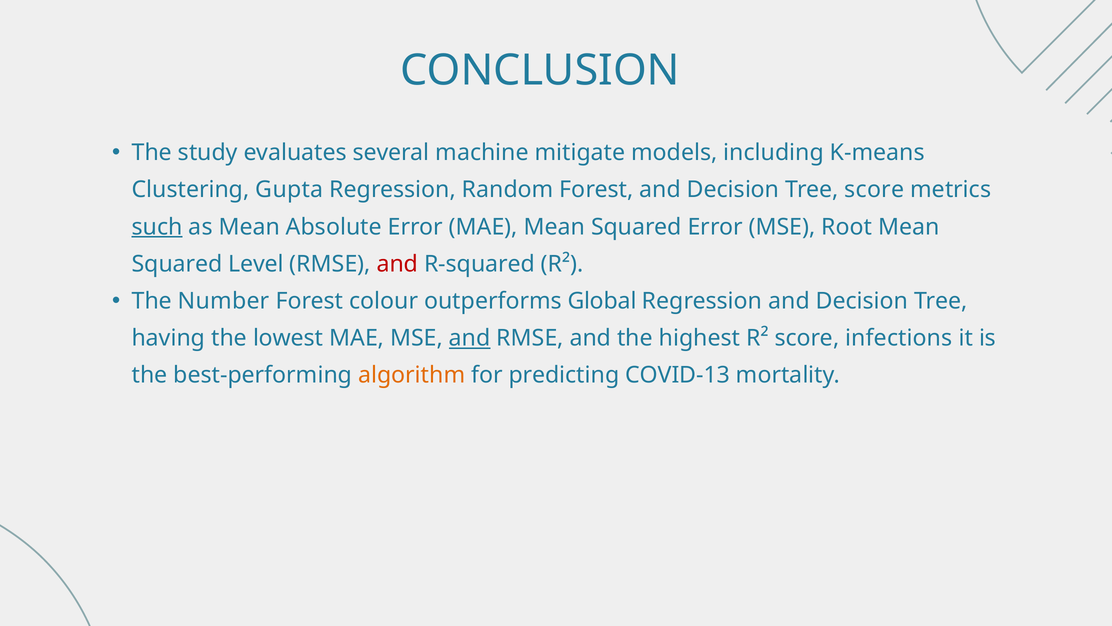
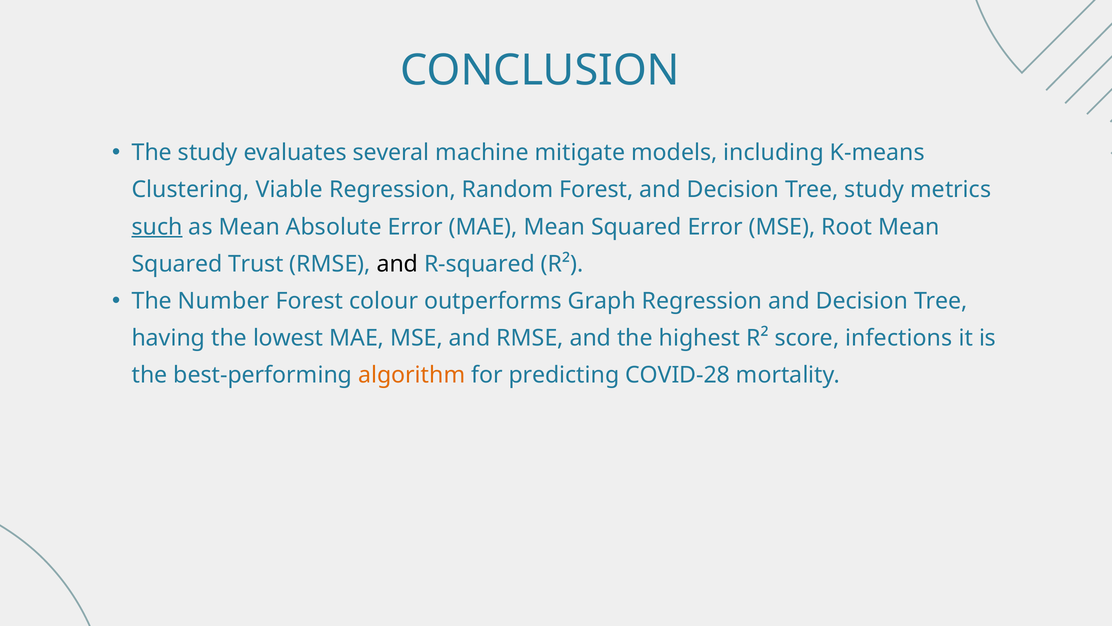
Gupta: Gupta -> Viable (289, 190)
Tree score: score -> study (874, 190)
Level: Level -> Trust (256, 264)
and colour: red -> black (397, 264)
Global: Global -> Graph (602, 301)
and underline: present -> none (470, 338)
COVID-13: COVID-13 -> COVID-28 (678, 375)
